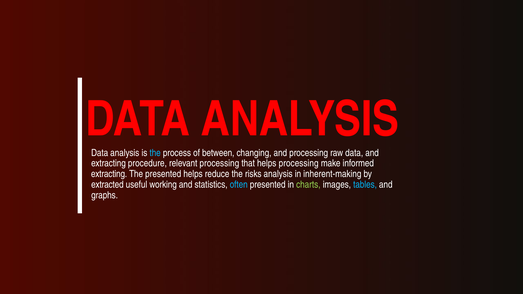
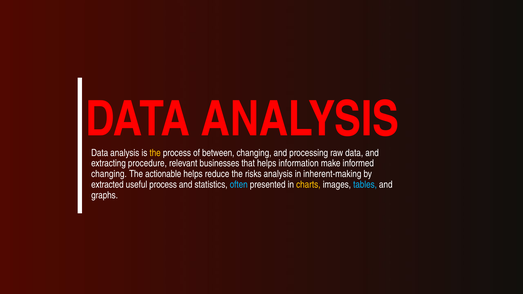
the colour: light blue -> yellow (155, 153)
relevant processing: processing -> businesses (219, 163)
helps processing: processing -> information (299, 163)
extracting: extracting -> changing (109, 174)
The presented: presented -> actionable (163, 174)
useful working: working -> process (163, 185)
charts colour: light green -> yellow (308, 185)
